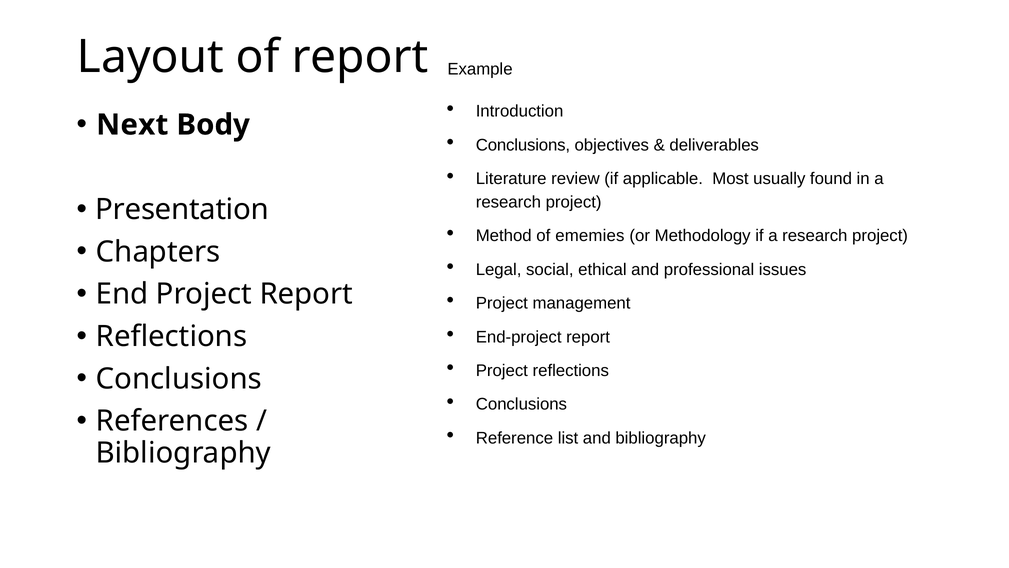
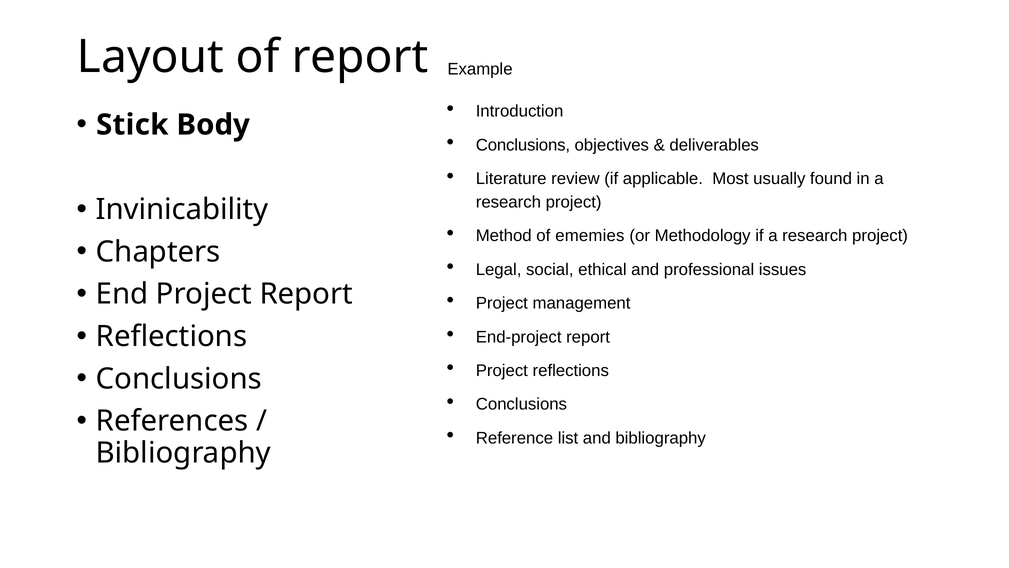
Next: Next -> Stick (132, 125)
Presentation: Presentation -> Invinicability (182, 209)
